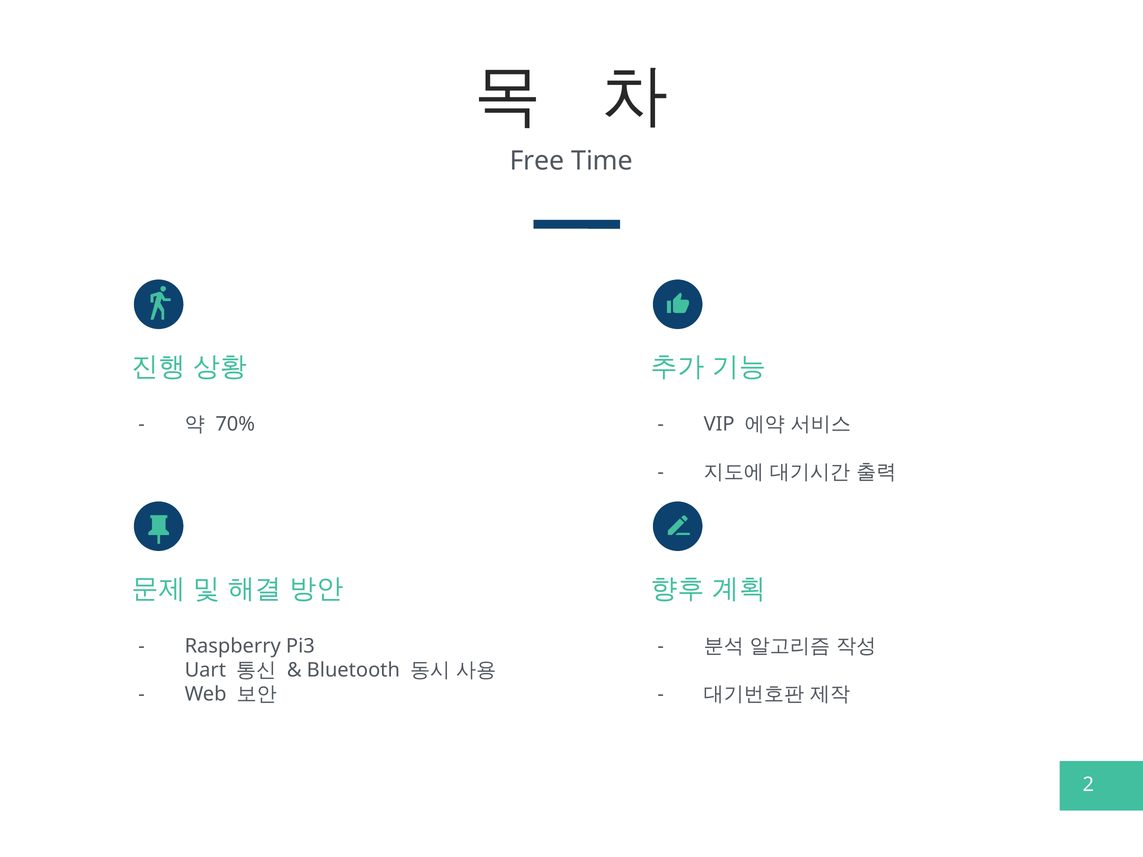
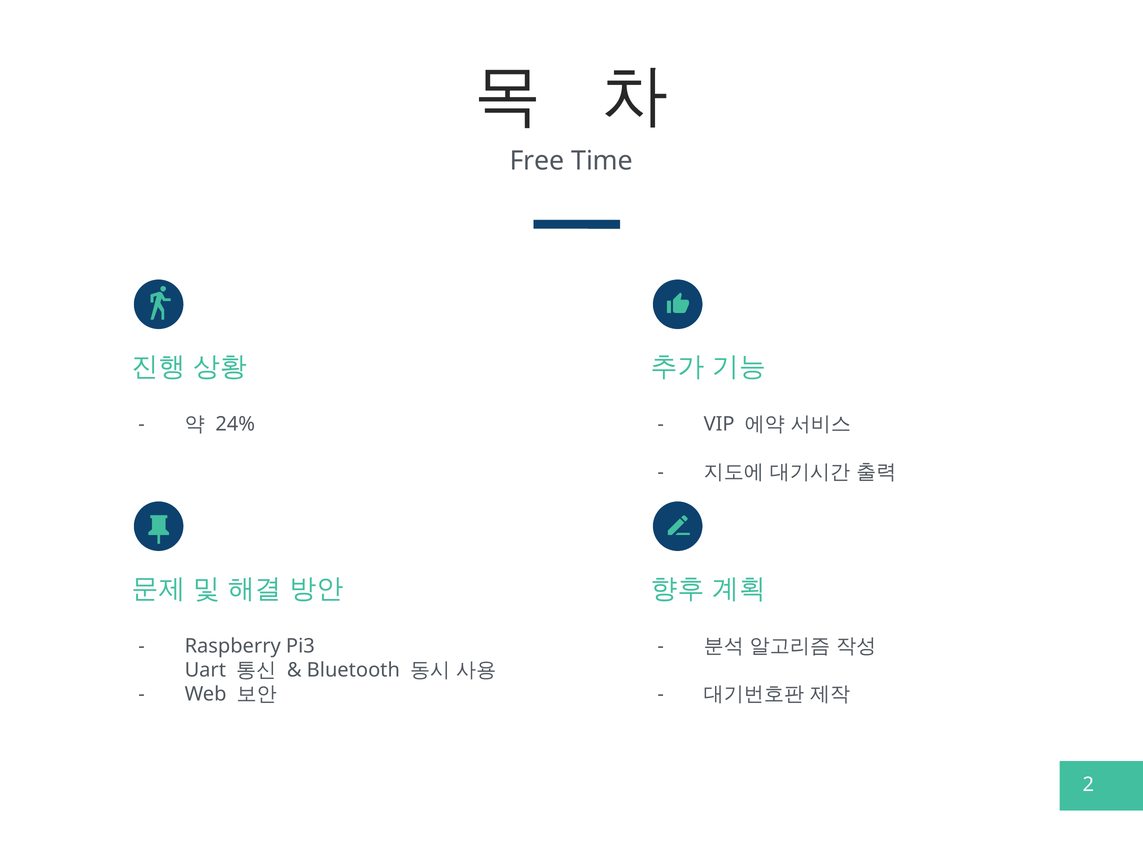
70%: 70% -> 24% (235, 424)
